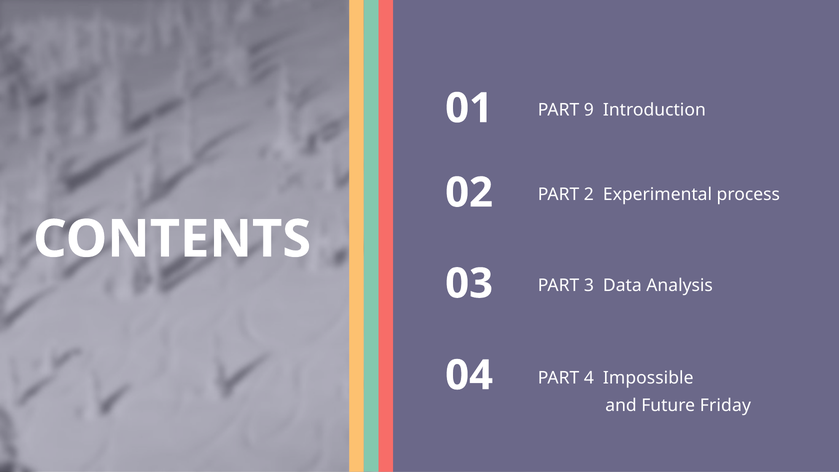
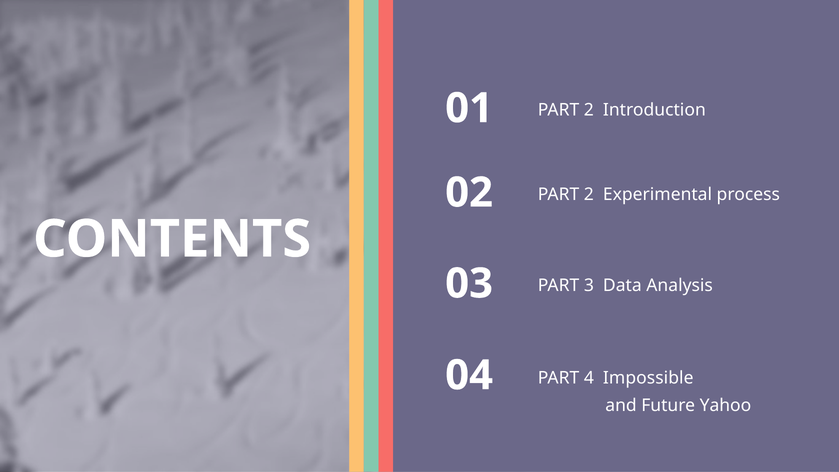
9: 9 -> 2 (589, 110)
Friday: Friday -> Yahoo (725, 405)
